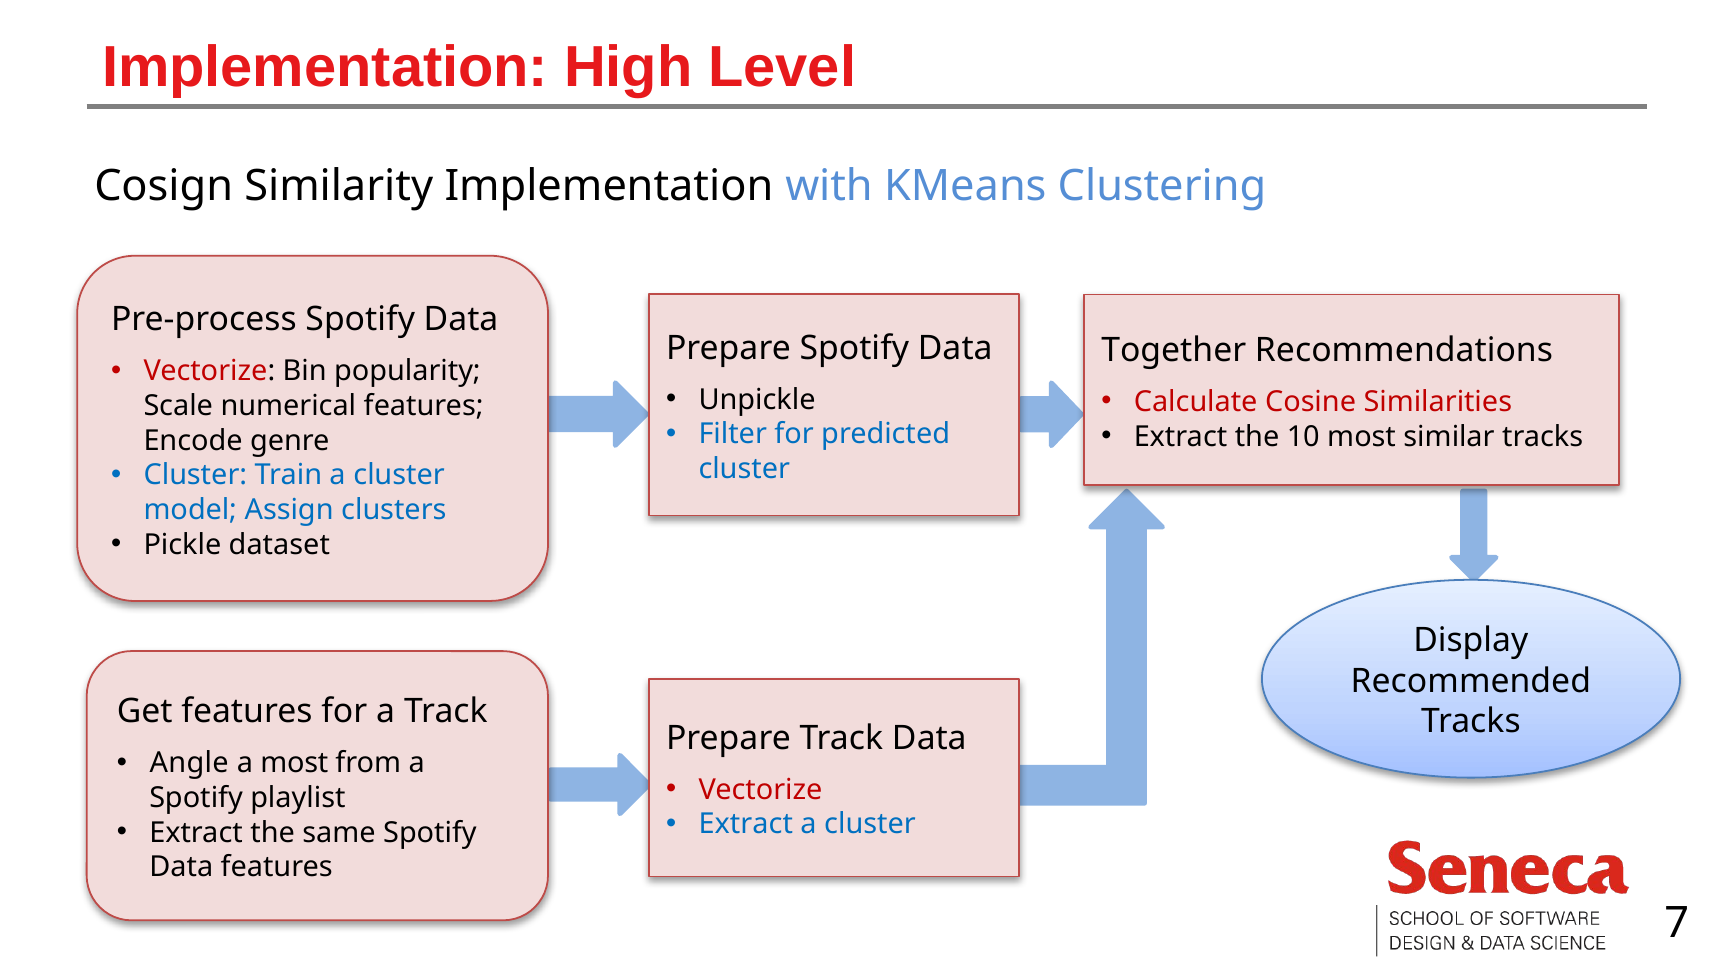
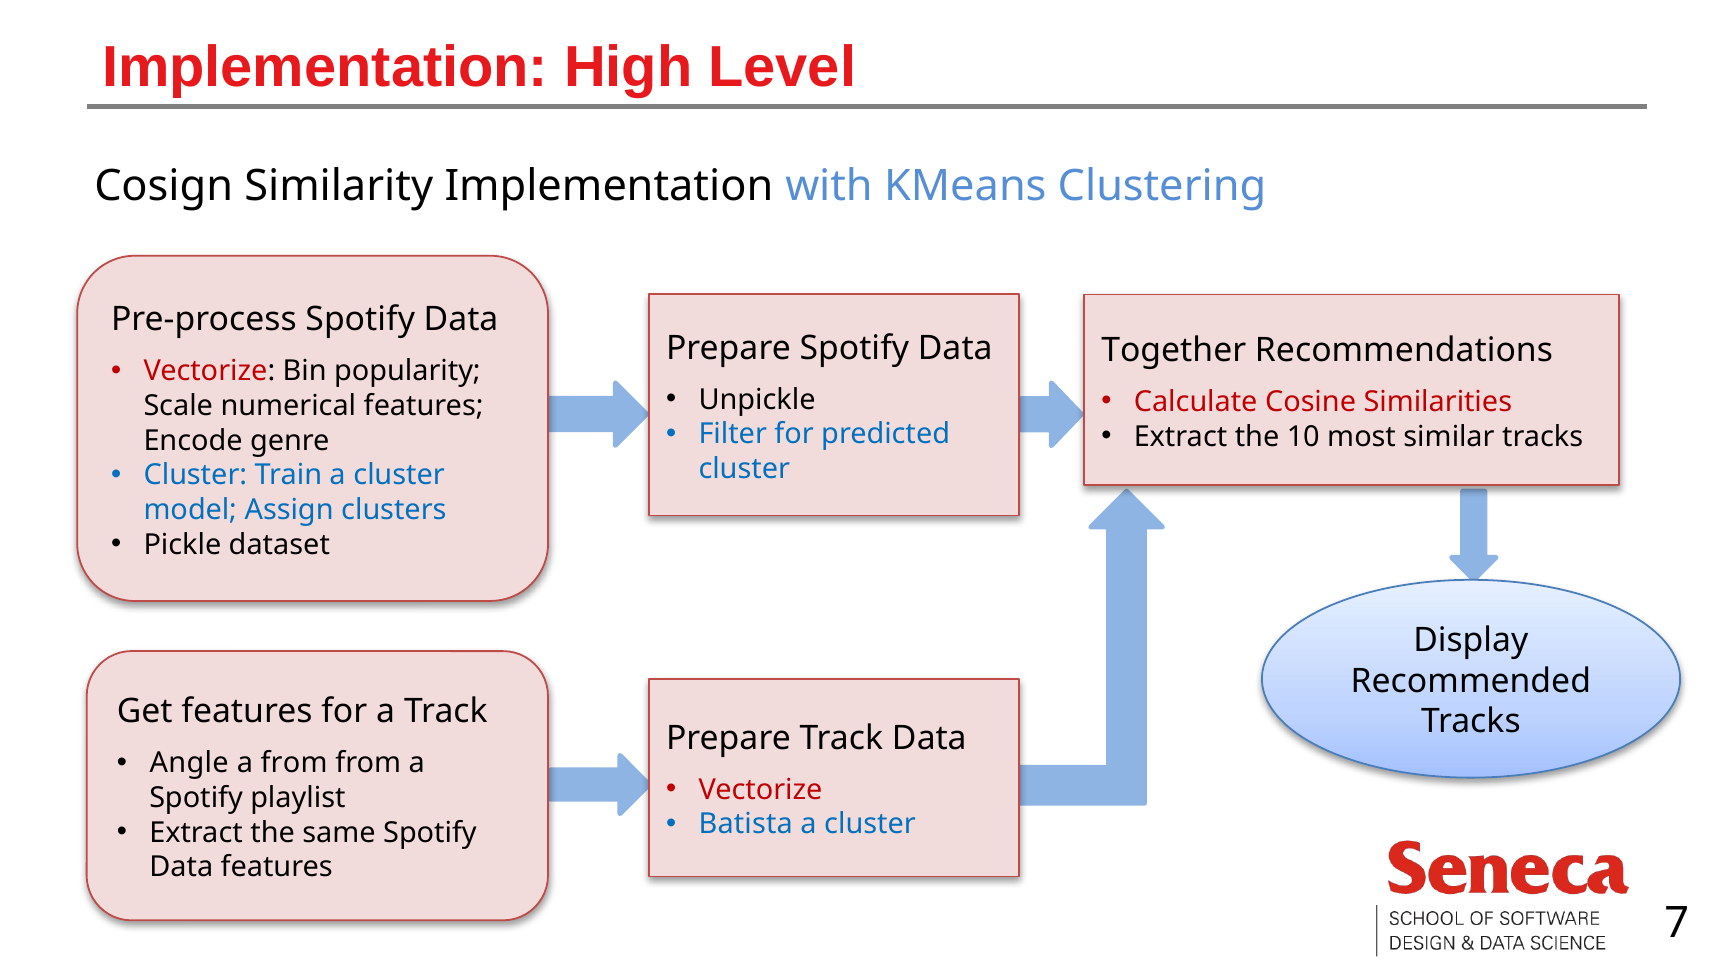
a most: most -> from (294, 763)
Extract: Extract -> Batista (746, 824)
